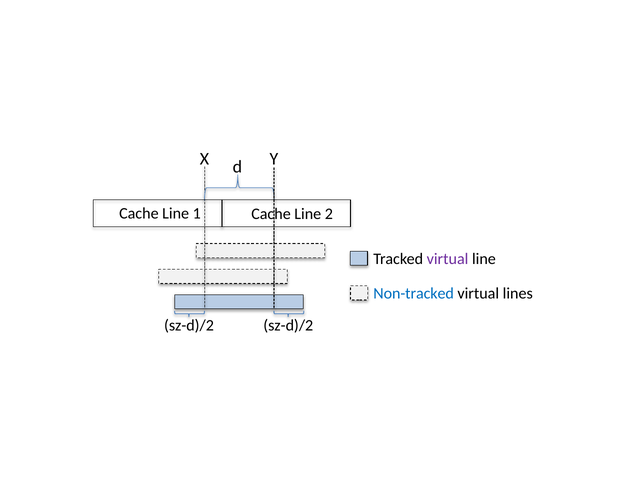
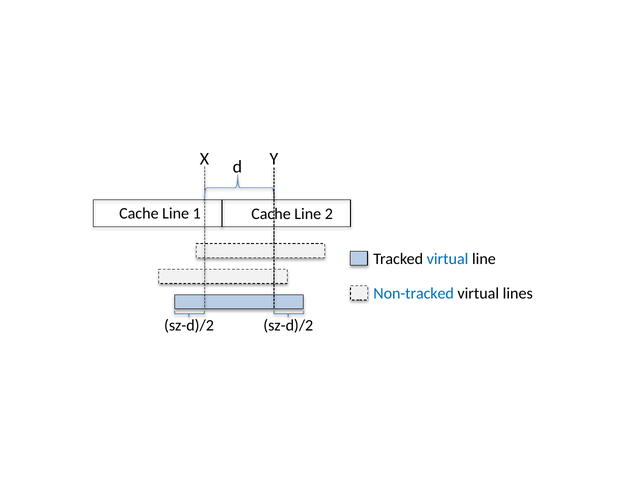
virtual colour: purple -> blue (448, 259)
